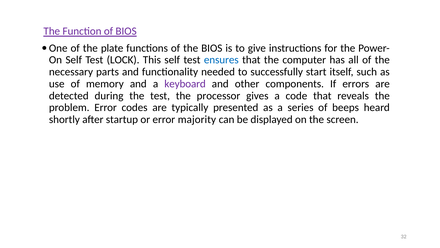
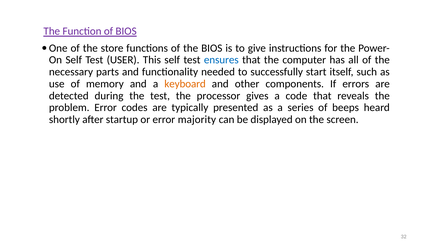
plate: plate -> store (112, 48)
LOCK: LOCK -> USER (123, 60)
keyboard colour: purple -> orange (185, 84)
